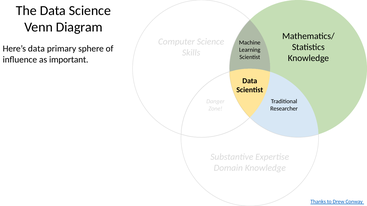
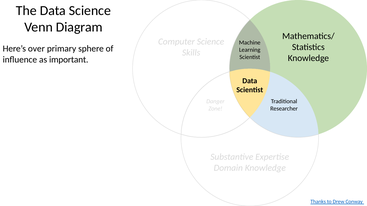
Here’s data: data -> over (36, 49)
